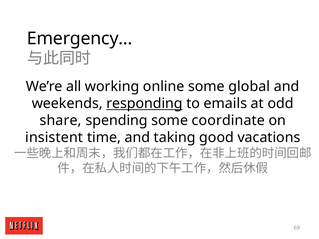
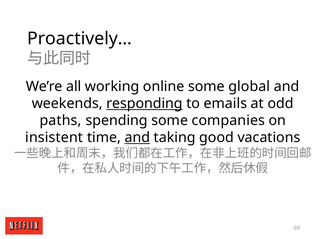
Emergency…: Emergency… -> Proactively… (80, 38)
share: share -> paths (61, 121)
coordinate: coordinate -> companies (228, 121)
and underline: none -> present (137, 138)
